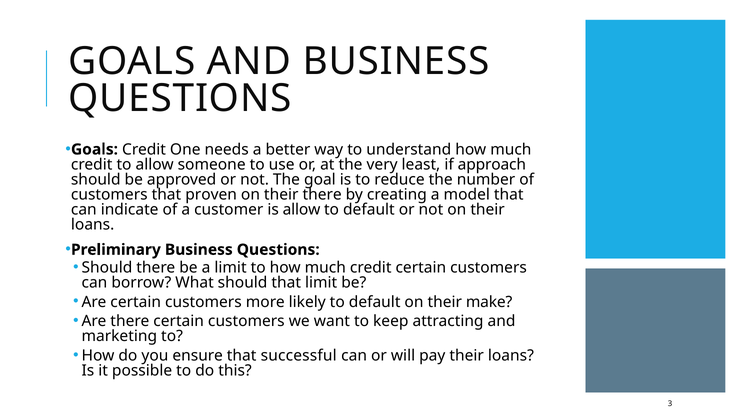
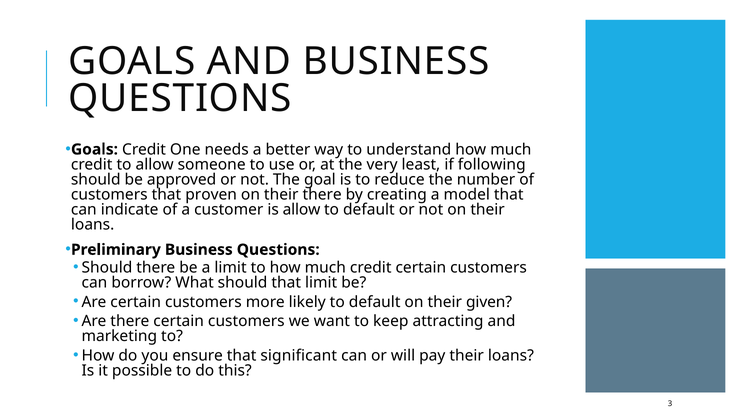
approach: approach -> following (492, 165)
make: make -> given (489, 302)
successful: successful -> significant (299, 356)
